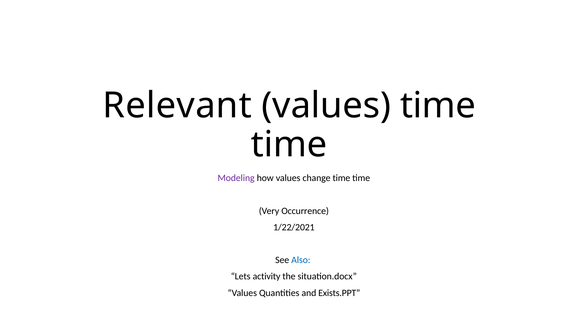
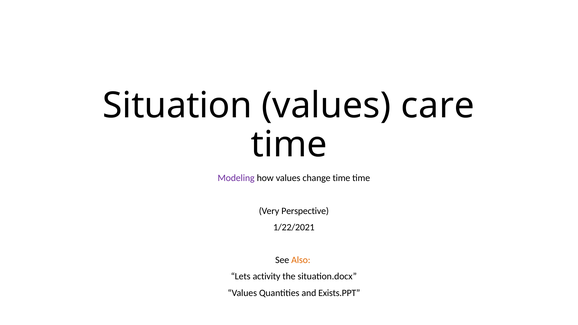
Relevant: Relevant -> Situation (177, 105)
values time: time -> care (438, 105)
Occurrence: Occurrence -> Perspective (305, 211)
Also colour: blue -> orange (301, 260)
